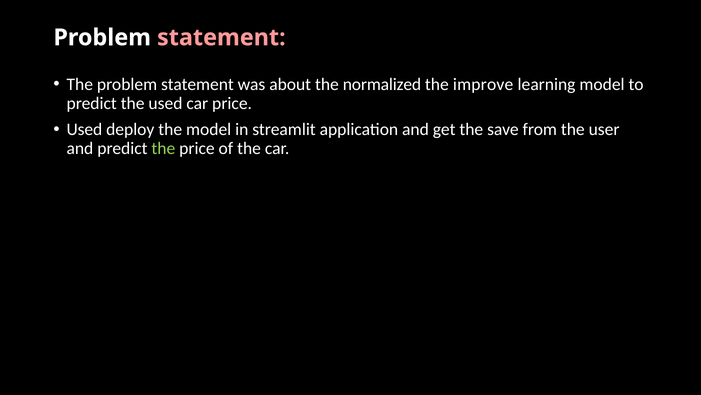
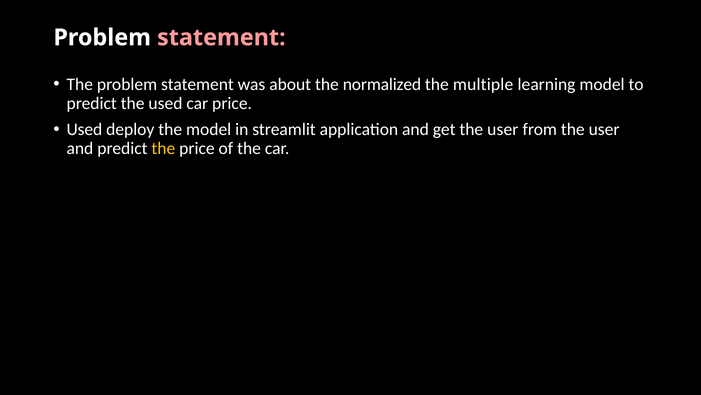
improve: improve -> multiple (483, 84)
get the save: save -> user (503, 129)
the colour: light green -> yellow (163, 148)
